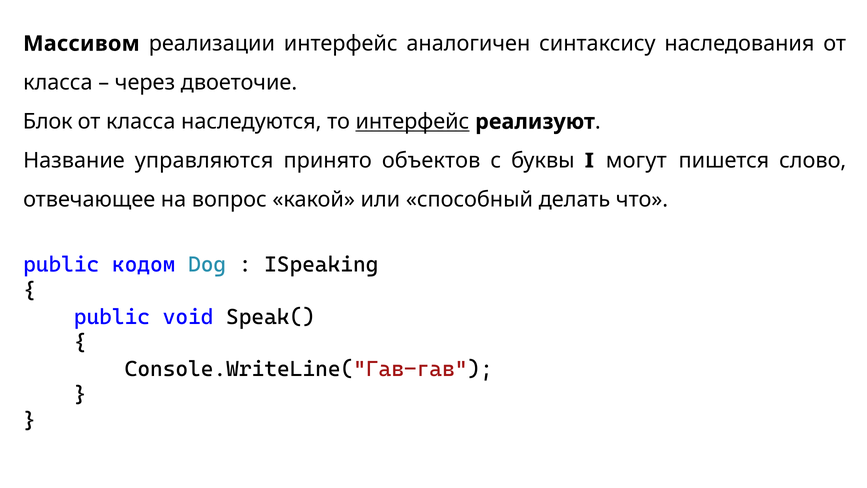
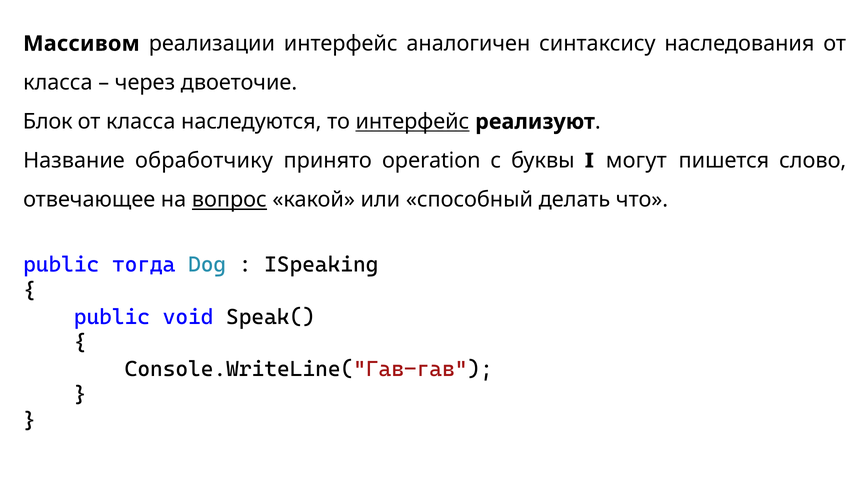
управляются: управляются -> обработчику (204, 161)
объектов: объектов -> operation (431, 161)
вопрос underline: none -> present (229, 200)
кодом: кодом -> тогда (144, 265)
